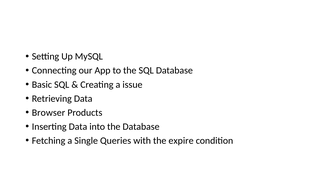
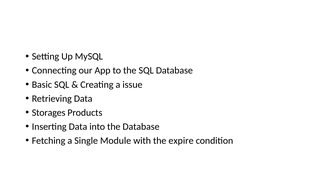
Browser: Browser -> Storages (49, 113)
Queries: Queries -> Module (116, 141)
